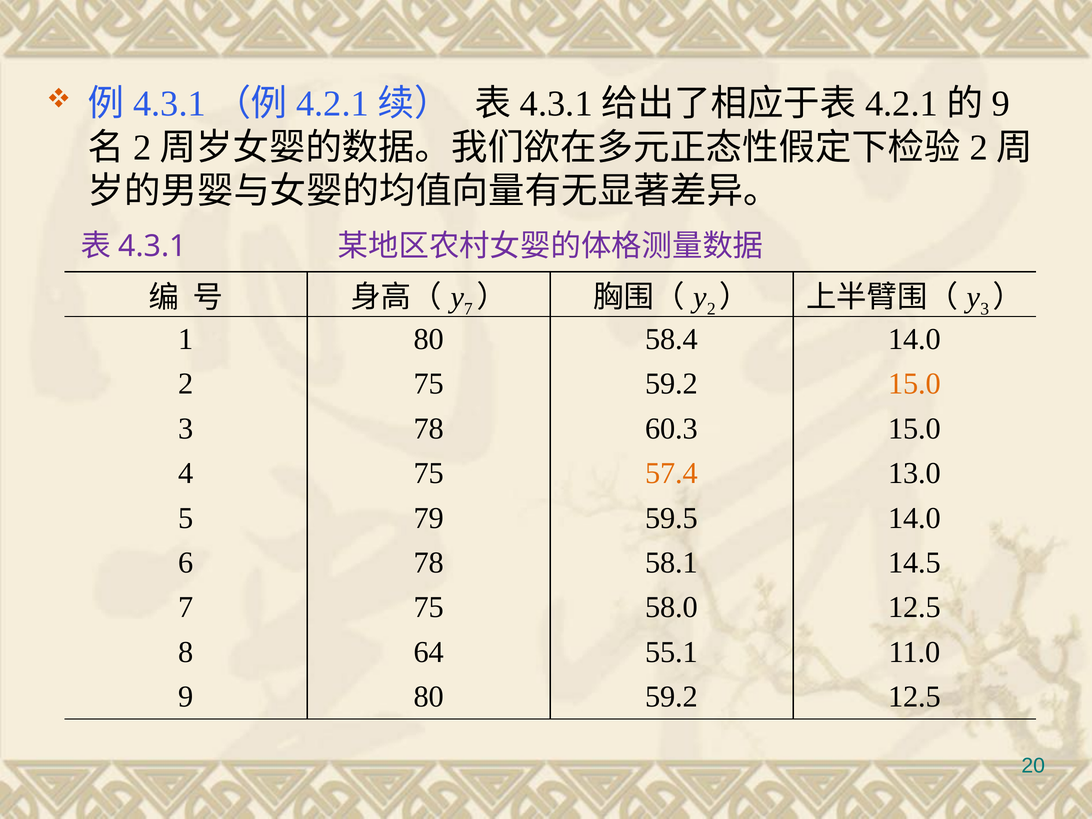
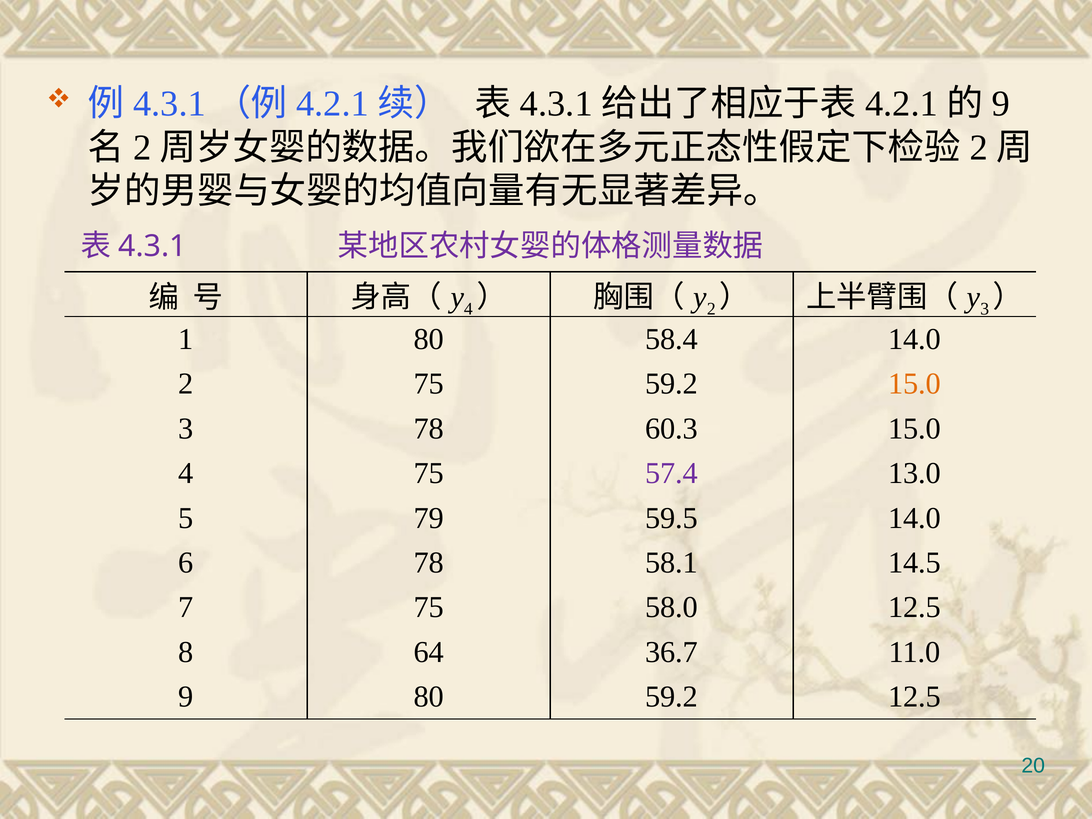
7: 7 -> 4 (468, 309)
57.4 colour: orange -> purple (672, 473)
55.1: 55.1 -> 36.7 (672, 652)
